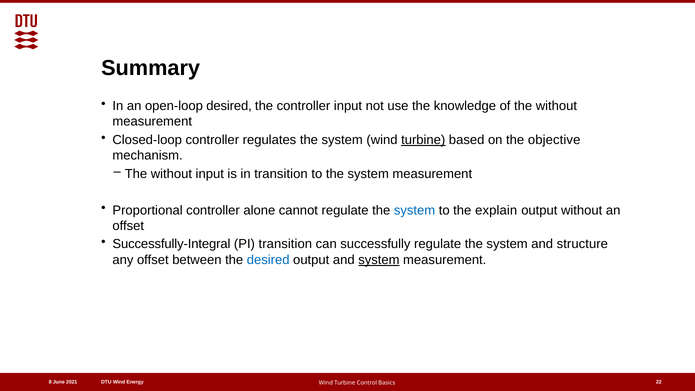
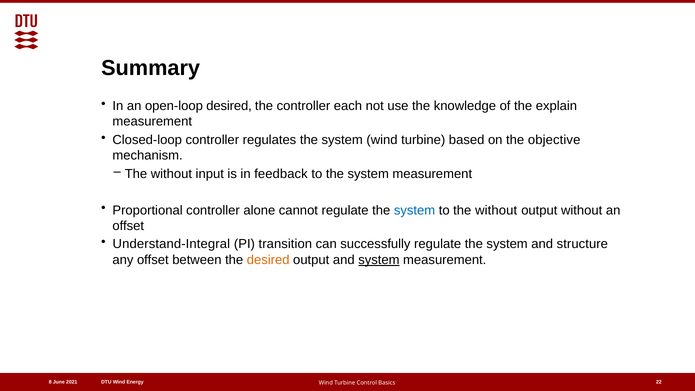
controller input: input -> each (348, 106)
of the without: without -> explain (556, 106)
turbine underline: present -> none (423, 140)
in transition: transition -> feedback (281, 174)
to the explain: explain -> without (496, 210)
Successfully-Integral: Successfully-Integral -> Understand-Integral (171, 244)
desired colour: blue -> orange (268, 260)
